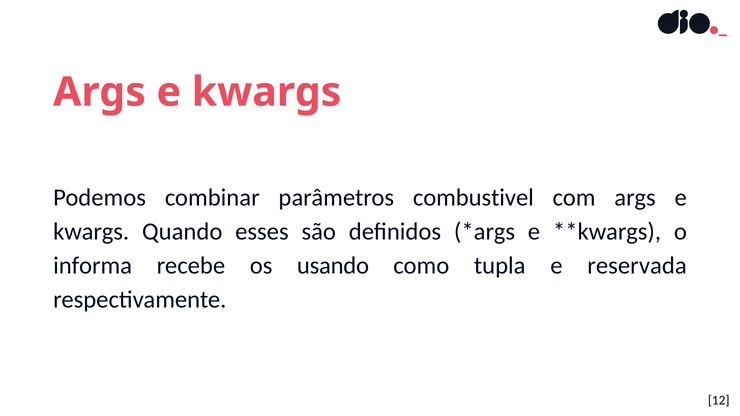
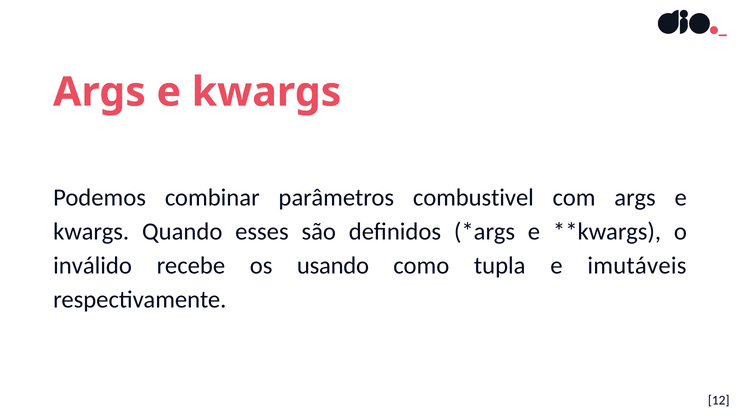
informa: informa -> inválido (93, 266)
reservada: reservada -> imutáveis (637, 266)
